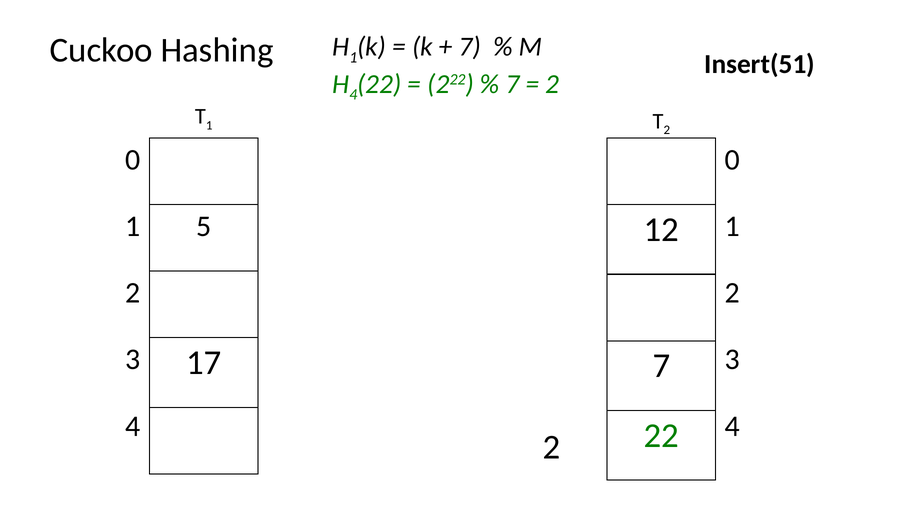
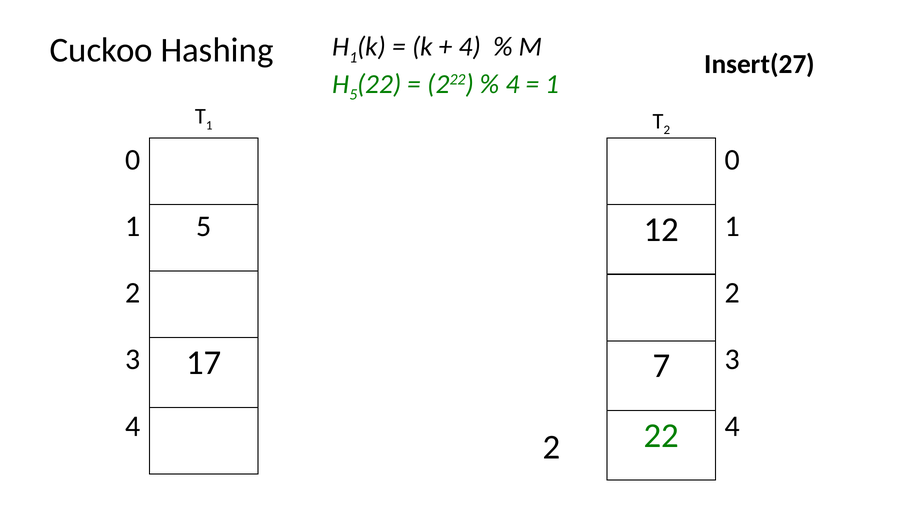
7: 7 -> 4 (470, 47)
Insert(51: Insert(51 -> Insert(27 (760, 64)
4: 4 -> 5 (353, 95)
7: 7 -> 4 (513, 84)
2: 2 -> 1 (552, 84)
